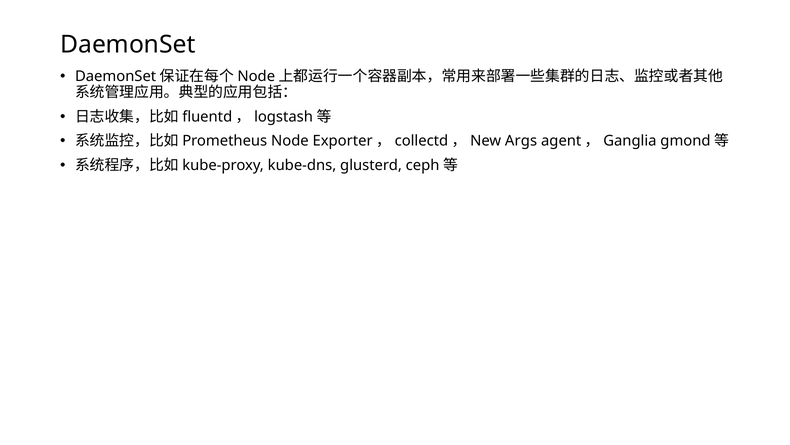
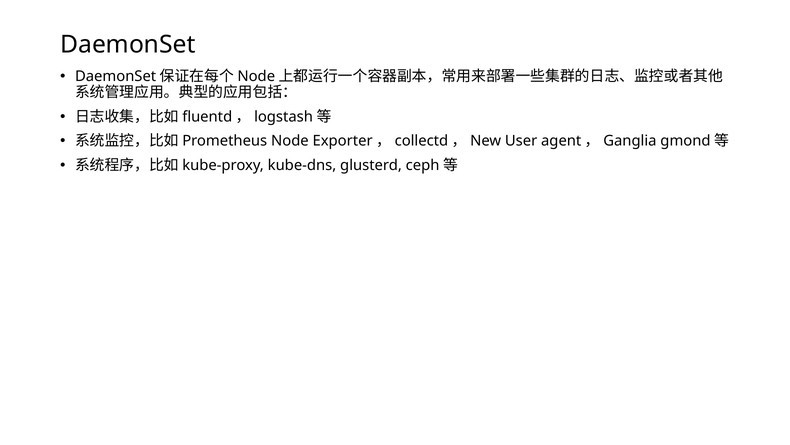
Args: Args -> User (521, 141)
